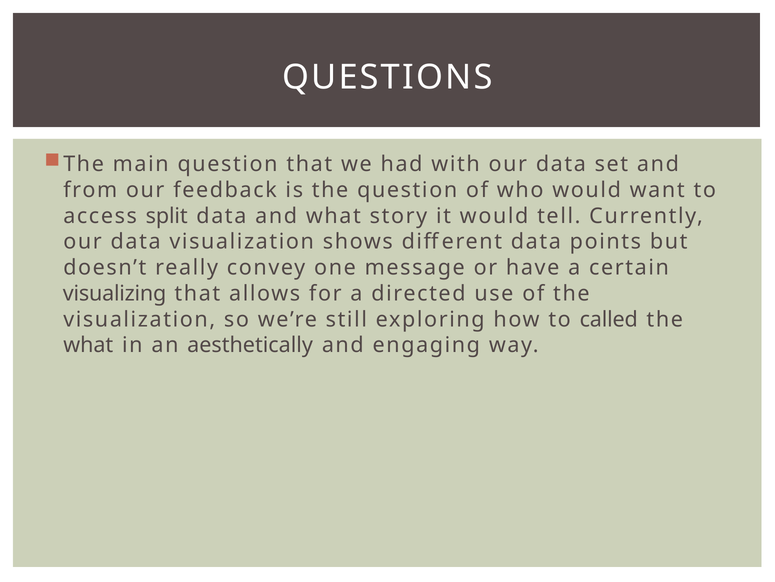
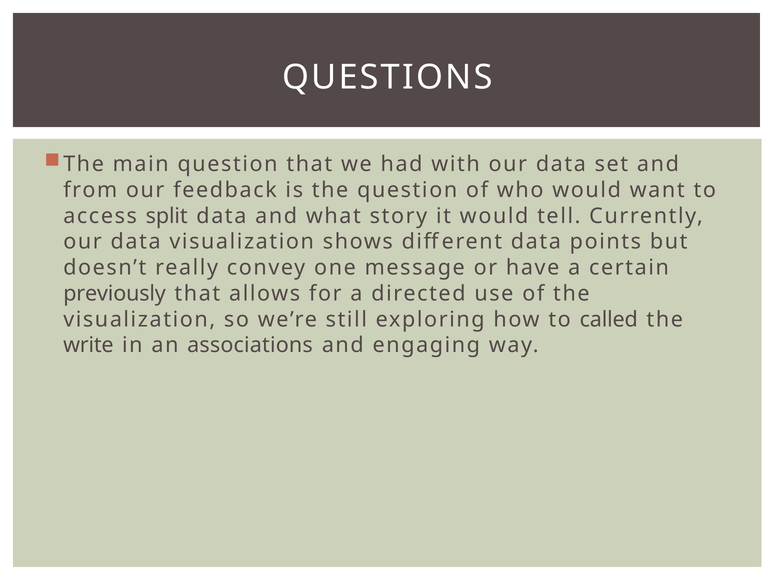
visualizing: visualizing -> previously (115, 293)
what: what -> write (88, 345)
aesthetically: aesthetically -> associations (250, 345)
